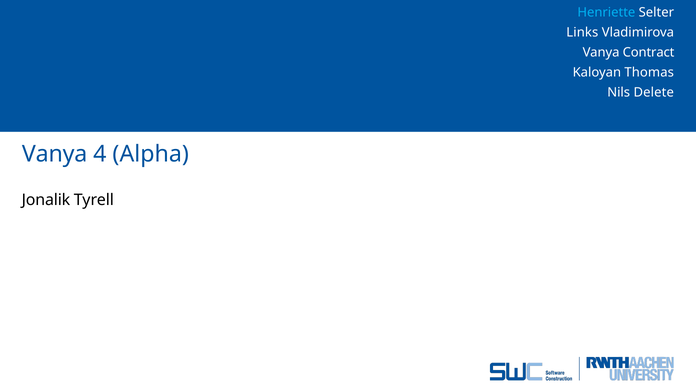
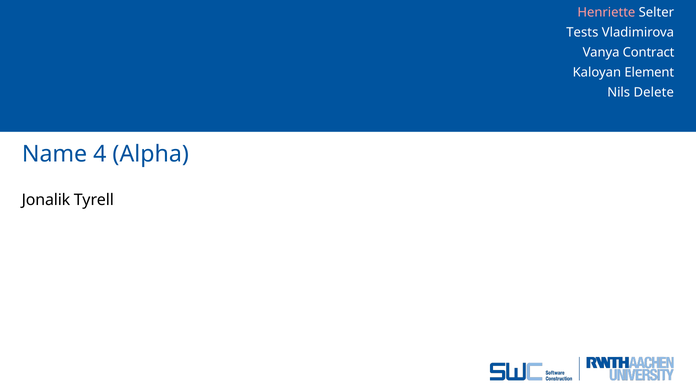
Henriette colour: light blue -> pink (606, 12)
Links: Links -> Tests (582, 32)
Thomas: Thomas -> Element (649, 72)
Vanya: Vanya -> Name (55, 154)
